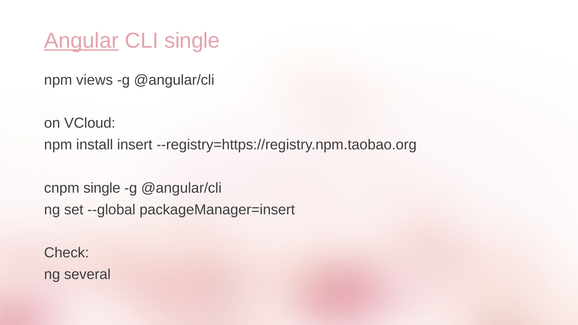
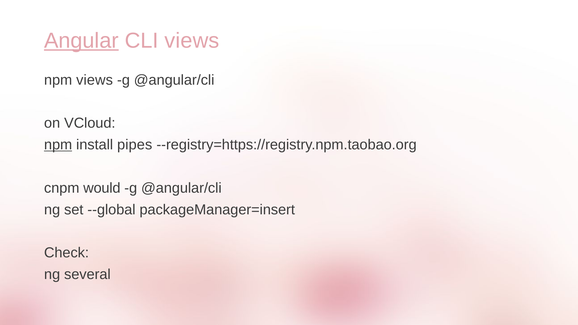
CLI single: single -> views (192, 41)
npm underline: none -> present (58, 145)
insert: insert -> pipes (135, 145)
cnpm single: single -> would (102, 188)
